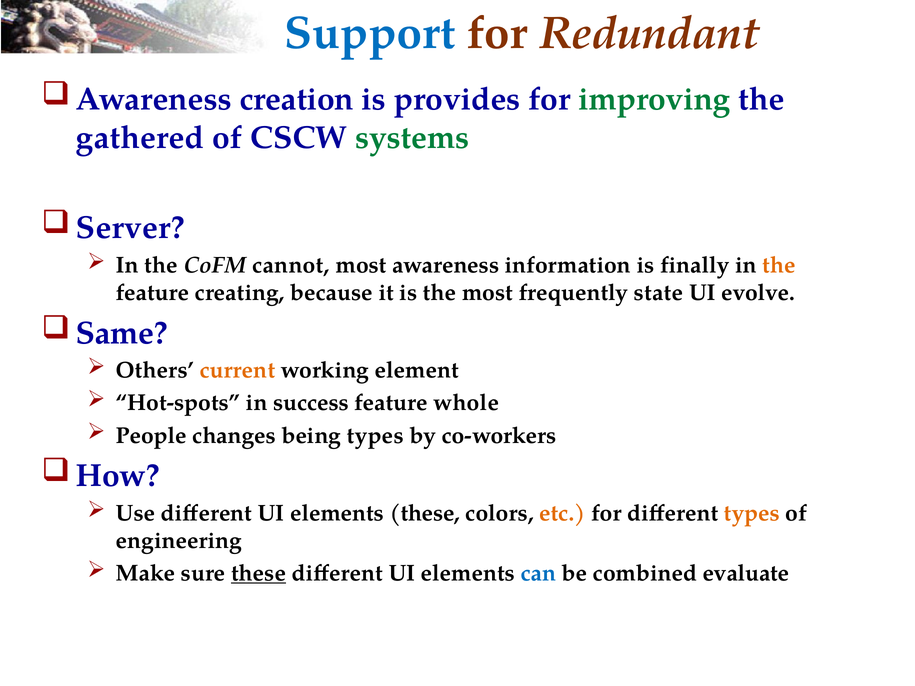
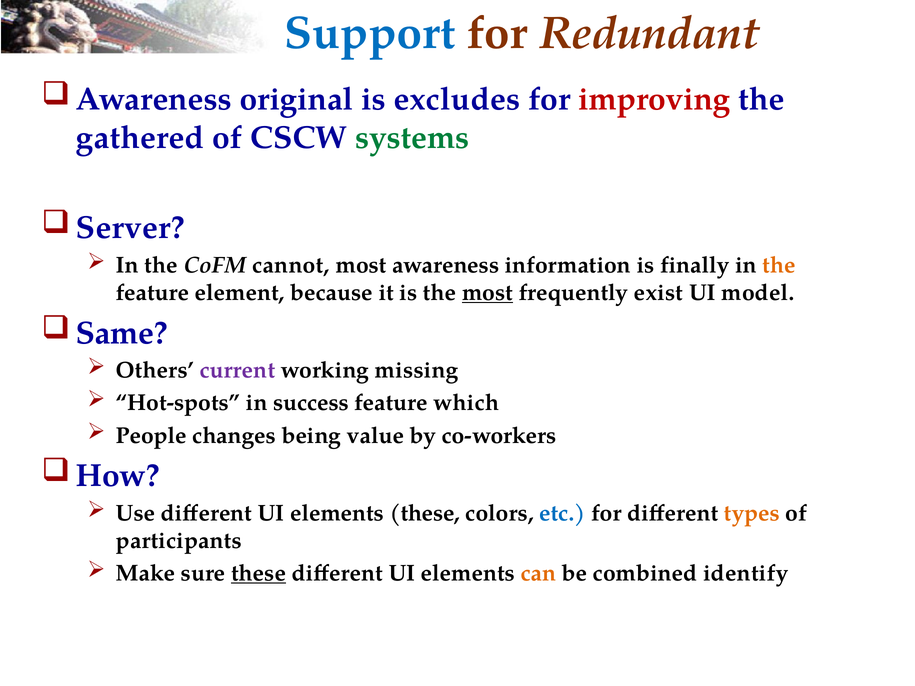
creation: creation -> original (297, 99)
provides: provides -> excludes (457, 99)
improving colour: green -> red (654, 99)
creating: creating -> element (240, 293)
most underline: none -> present (487, 293)
state: state -> exist (659, 293)
evolve: evolve -> model (758, 293)
current colour: orange -> purple (237, 371)
element: element -> missing (417, 371)
whole: whole -> which (466, 403)
being types: types -> value (375, 436)
etc colour: orange -> blue (562, 513)
engineering: engineering -> participants (179, 541)
can colour: blue -> orange (538, 573)
evaluate: evaluate -> identify (746, 573)
